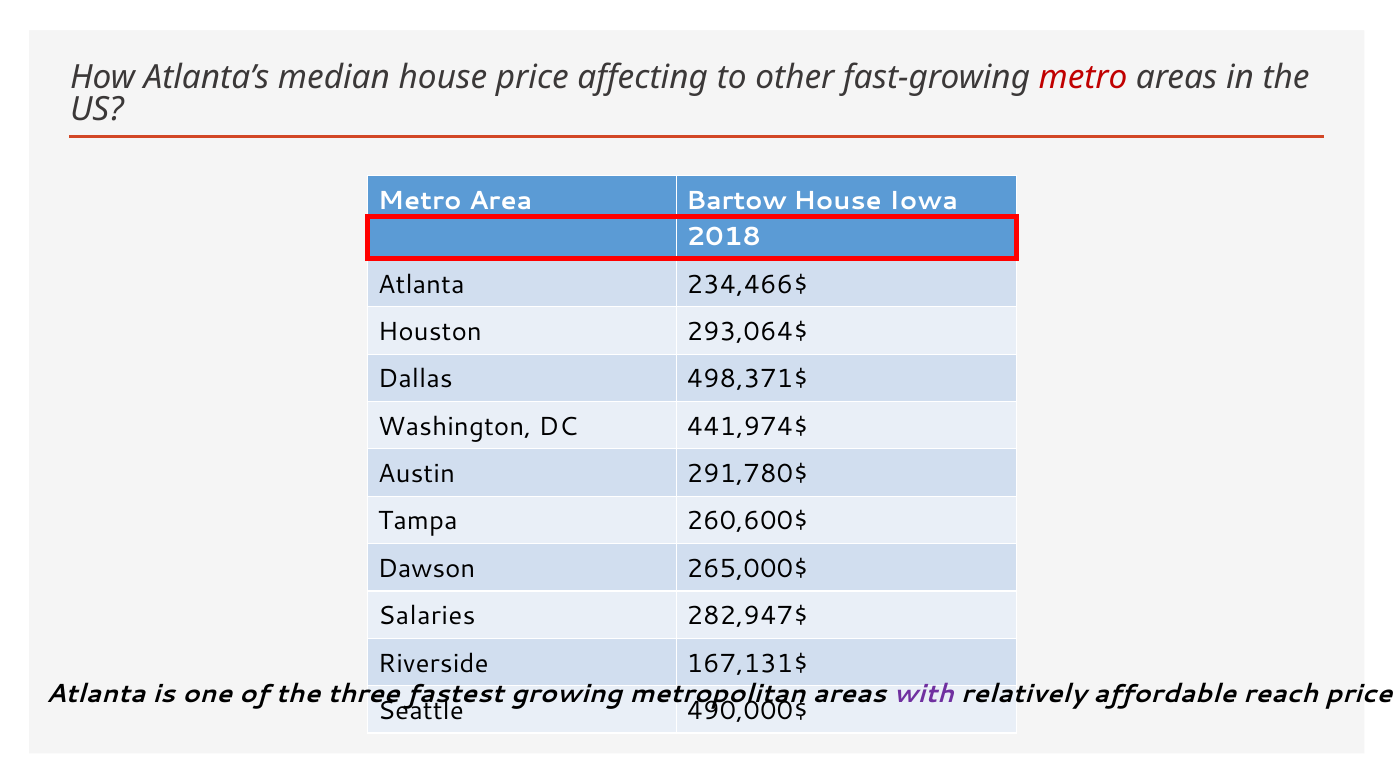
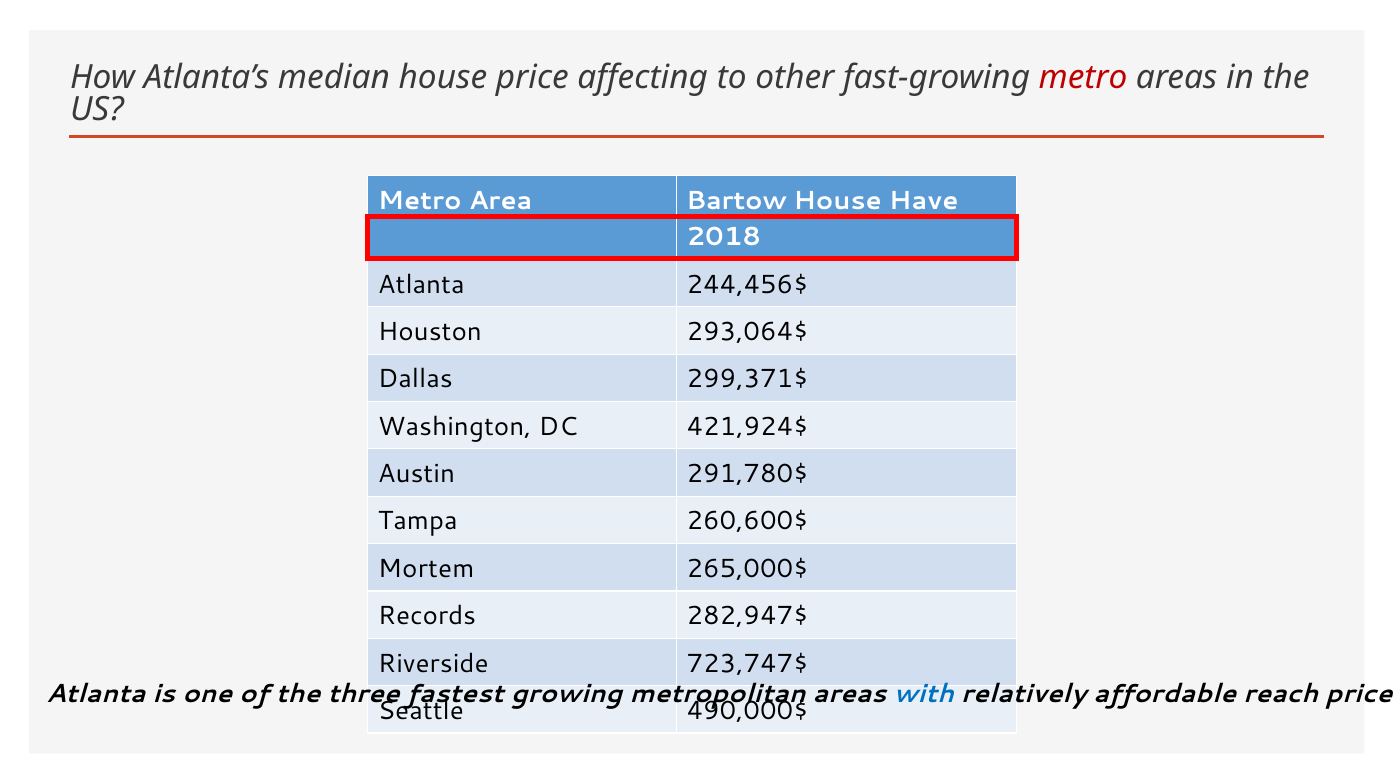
Iowa: Iowa -> Have (924, 201)
234,466$: 234,466$ -> 244,456$ (748, 285)
498,371$: 498,371$ -> 299,371$ (748, 380)
441,974$: 441,974$ -> 421,924$ (748, 427)
Dawson: Dawson -> Mortem (426, 569)
Salaries: Salaries -> Records (427, 616)
167,131$: 167,131$ -> 723,747$ (748, 664)
with colour: purple -> blue (924, 694)
